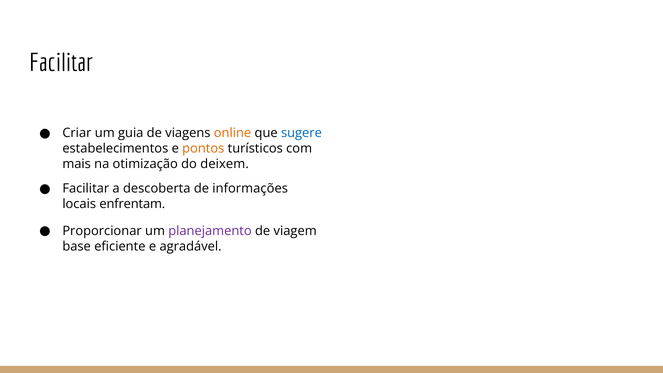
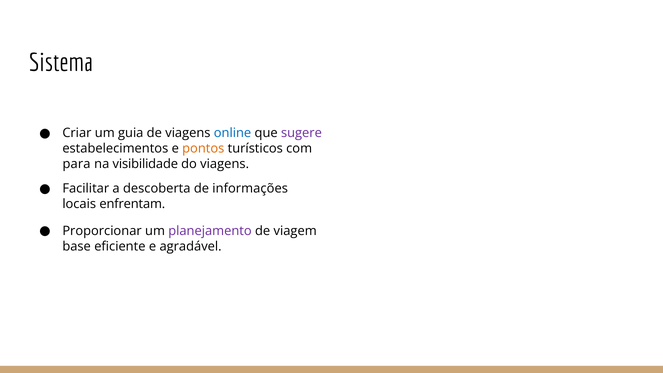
Facilitar: Facilitar -> Sistema (61, 63)
online colour: orange -> blue (233, 133)
sugere colour: blue -> purple (301, 133)
mais: mais -> para (77, 164)
otimização: otimização -> visibilidade (145, 164)
do deixem: deixem -> viagens (225, 164)
